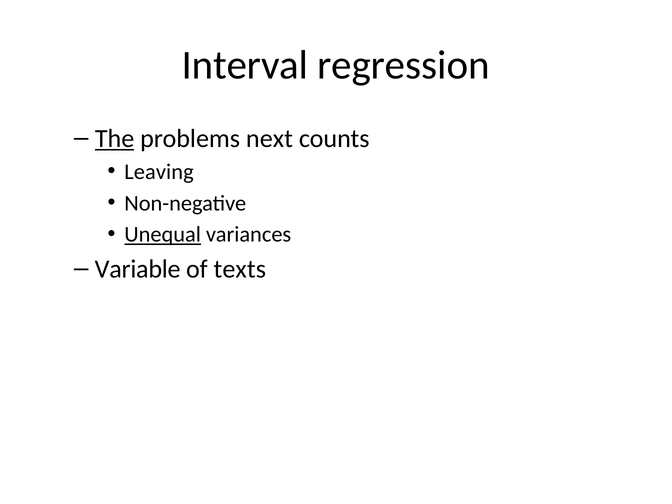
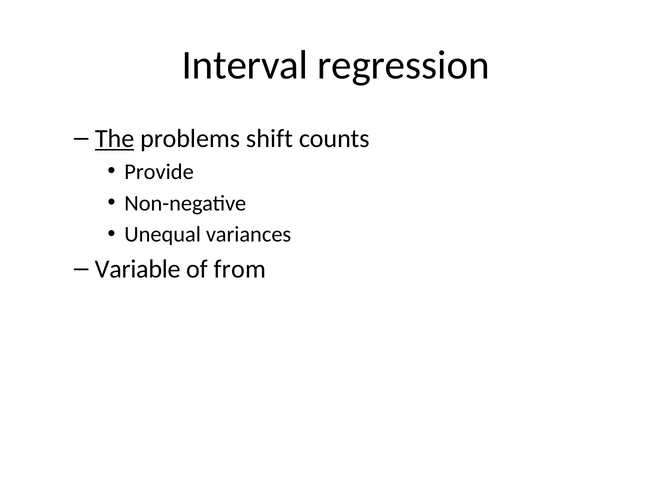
next: next -> shift (269, 138)
Leaving: Leaving -> Provide (159, 172)
Unequal underline: present -> none (163, 235)
texts: texts -> from (240, 269)
